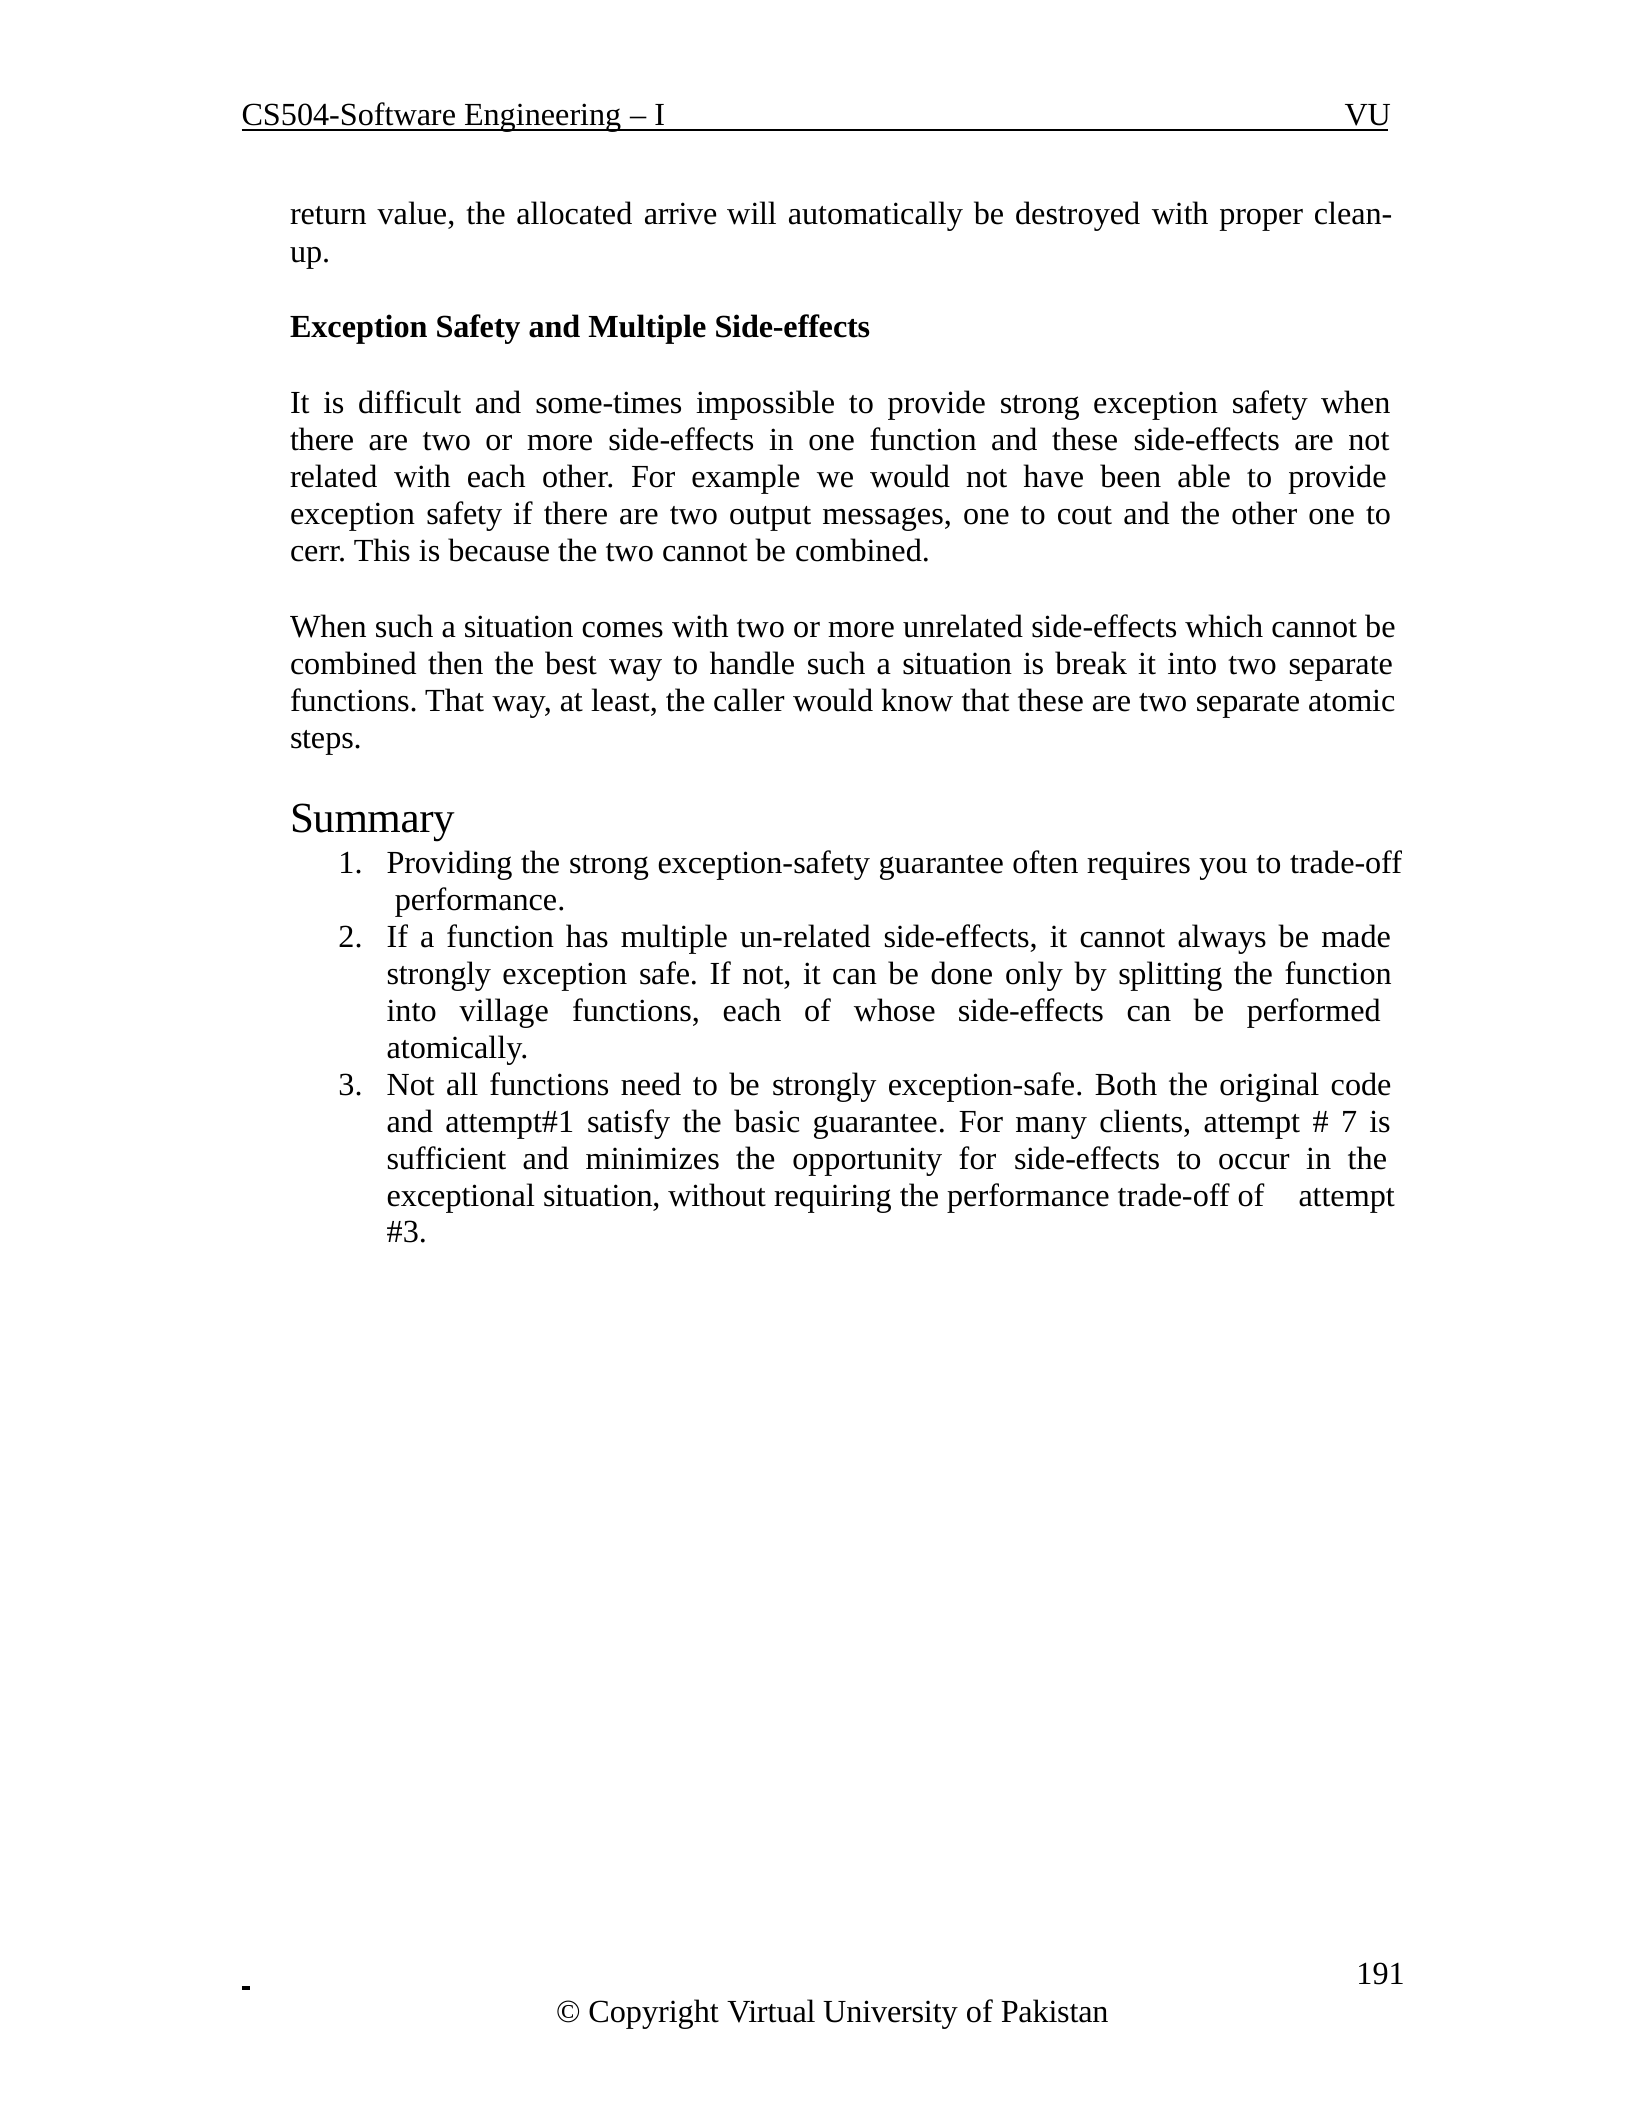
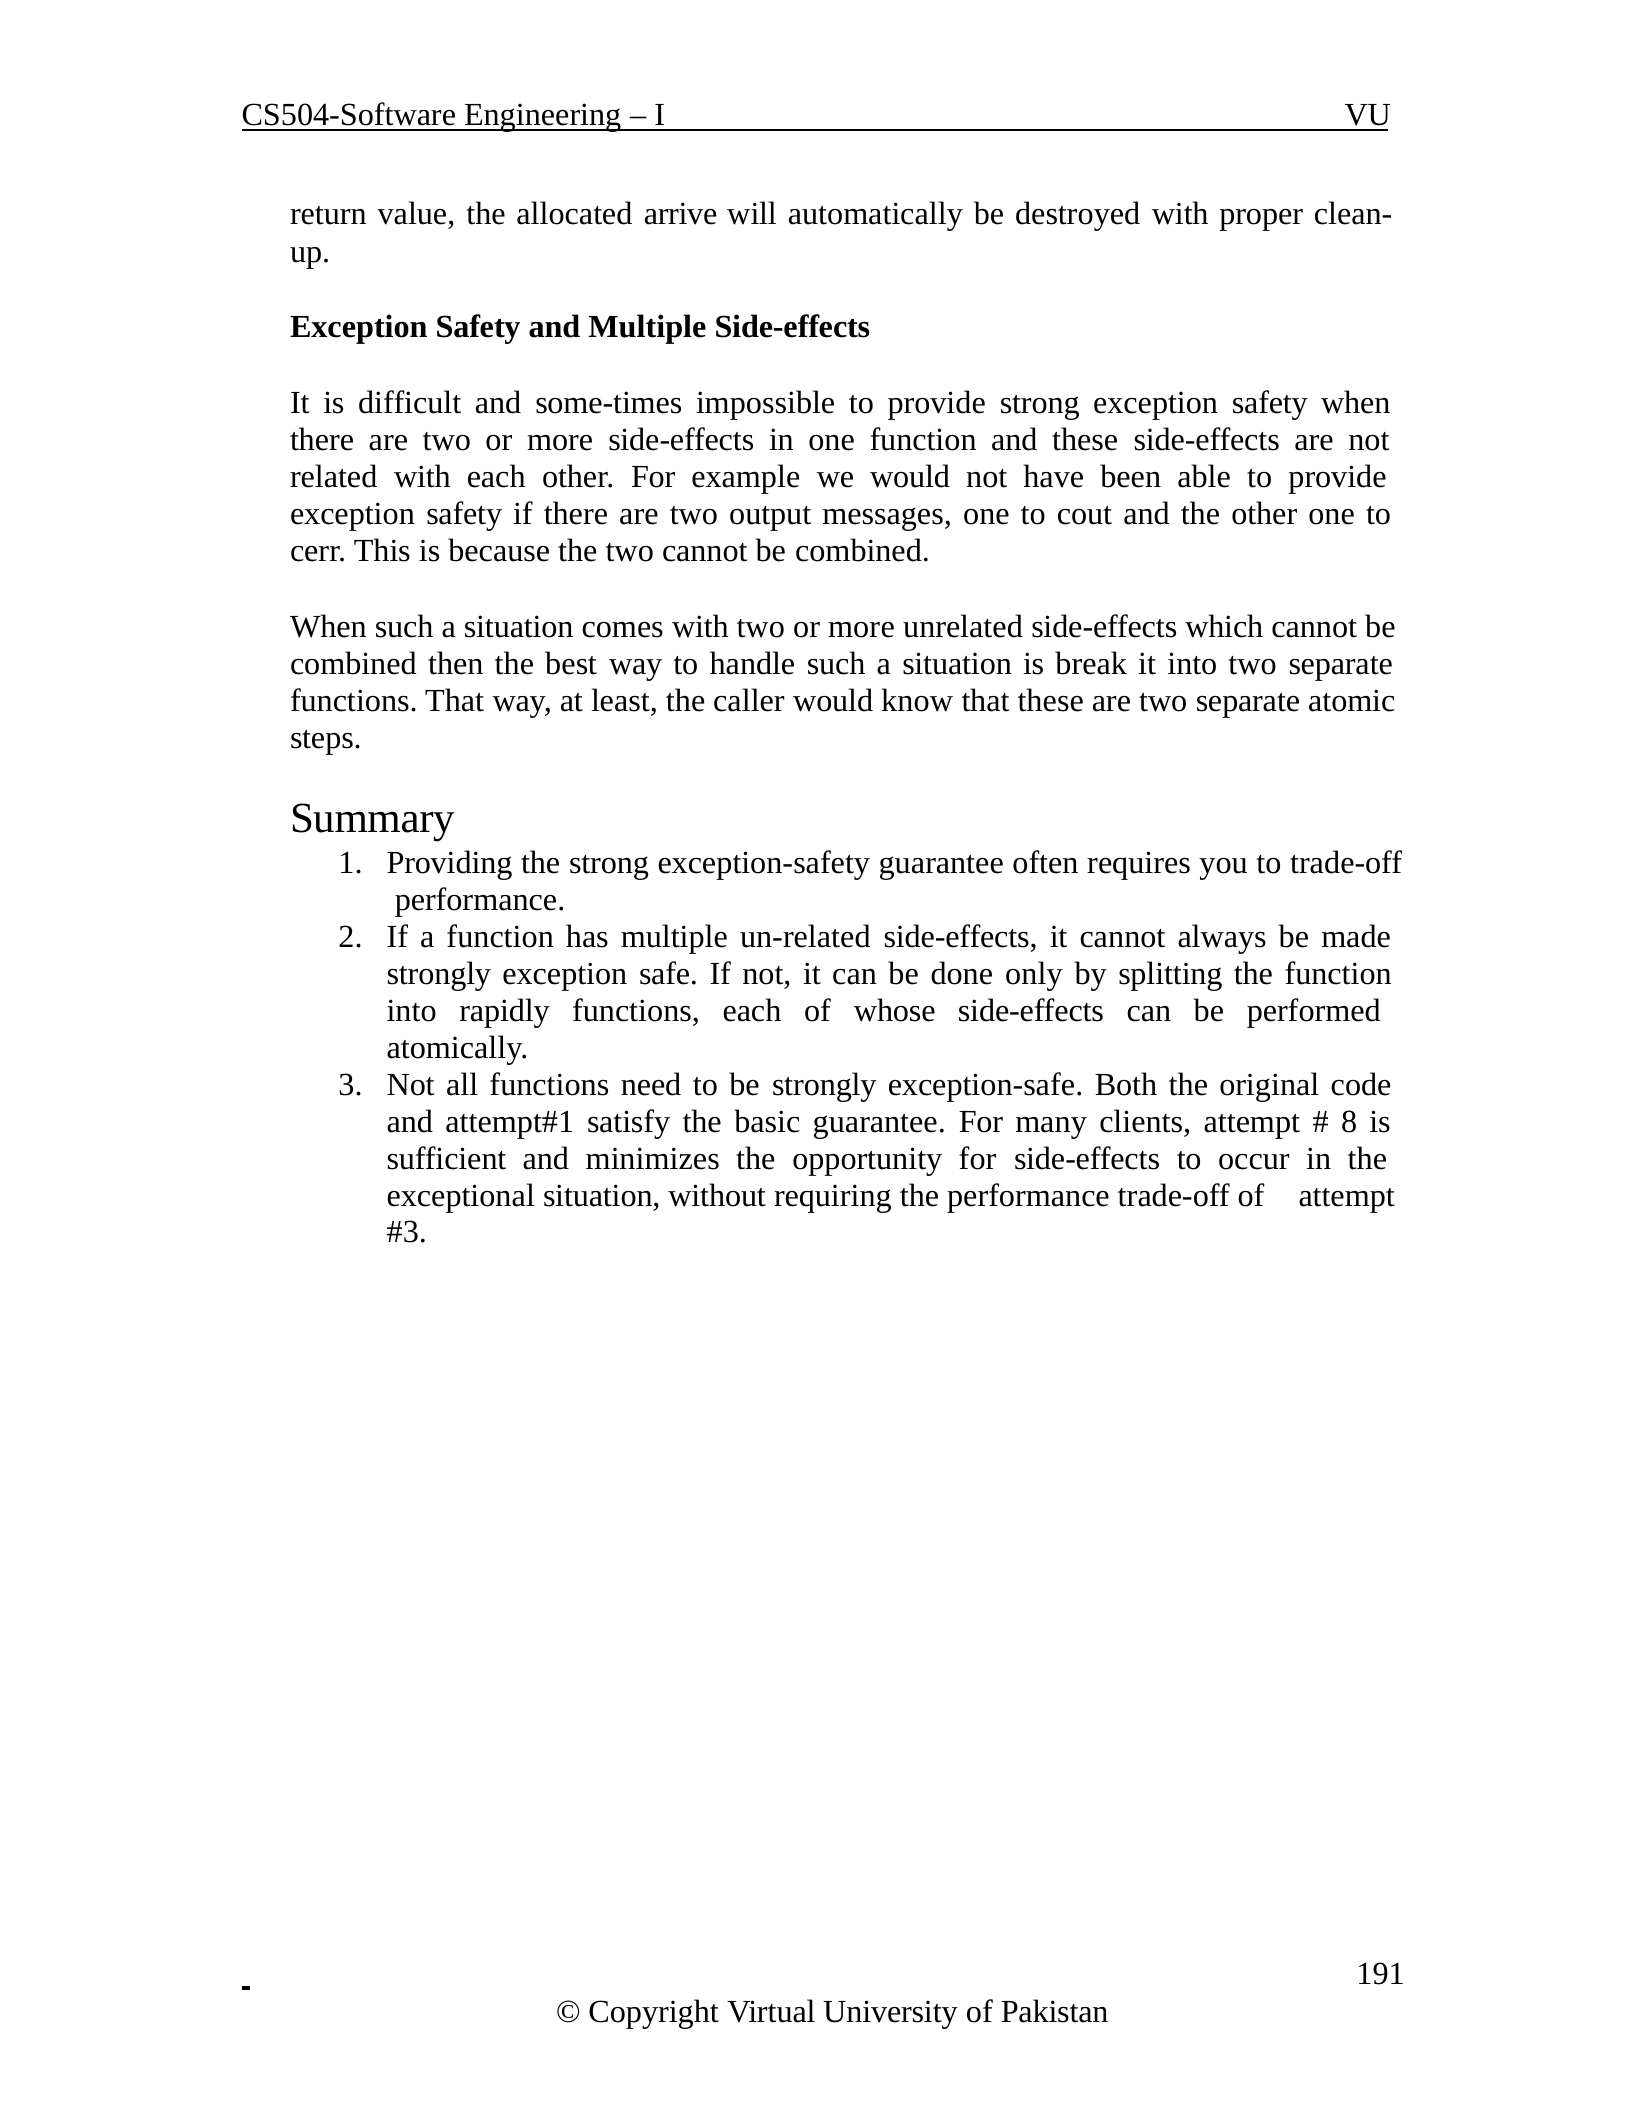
village: village -> rapidly (505, 1011)
7: 7 -> 8 (1349, 1122)
